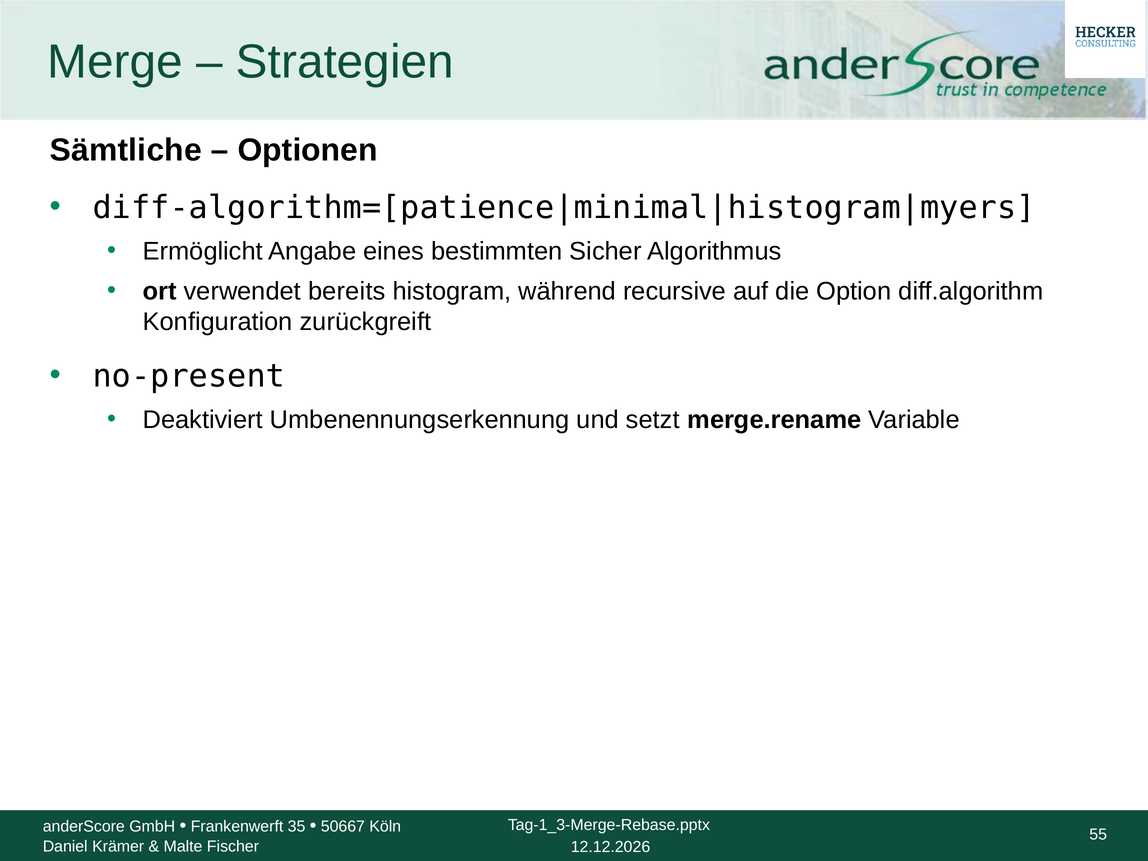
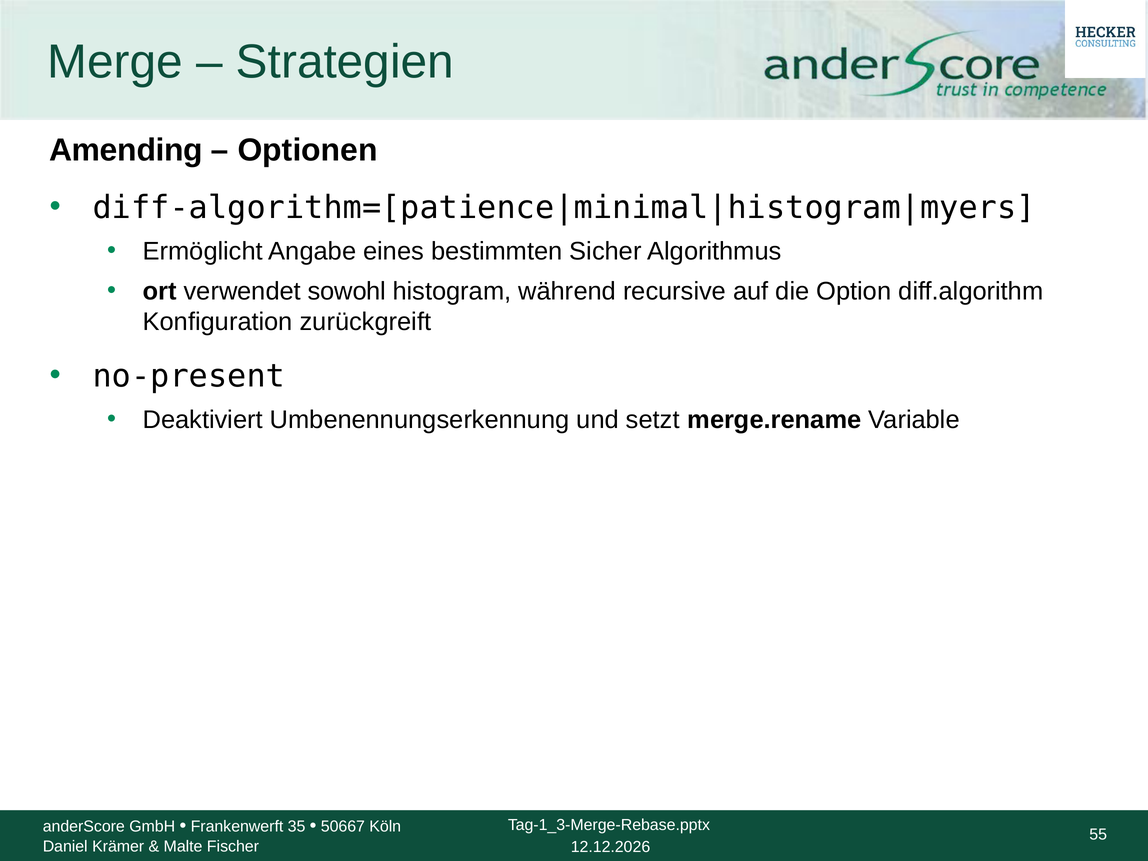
Sämtliche: Sämtliche -> Amending (126, 150)
bereits: bereits -> sowohl (347, 291)
